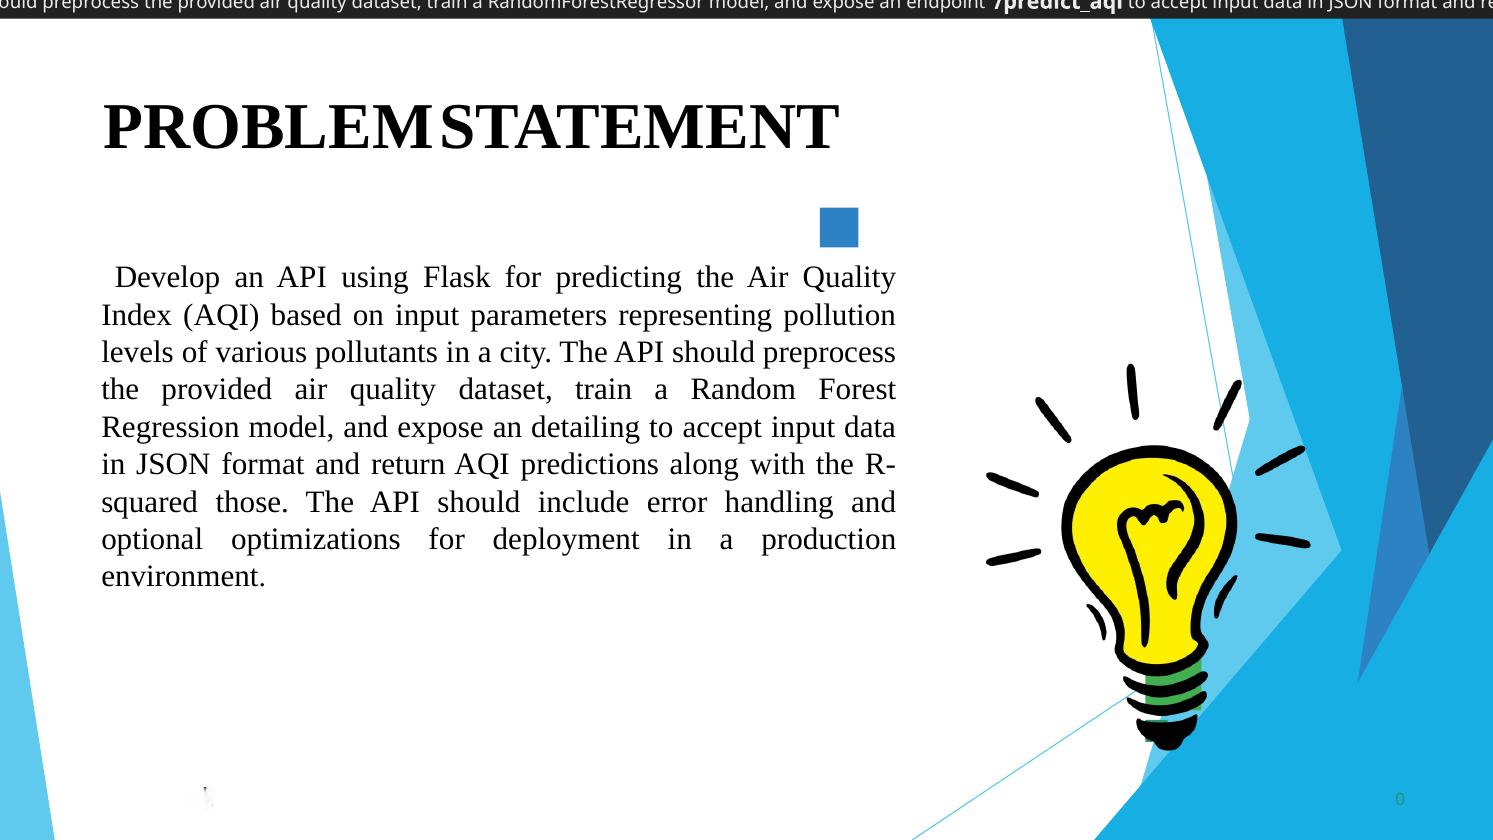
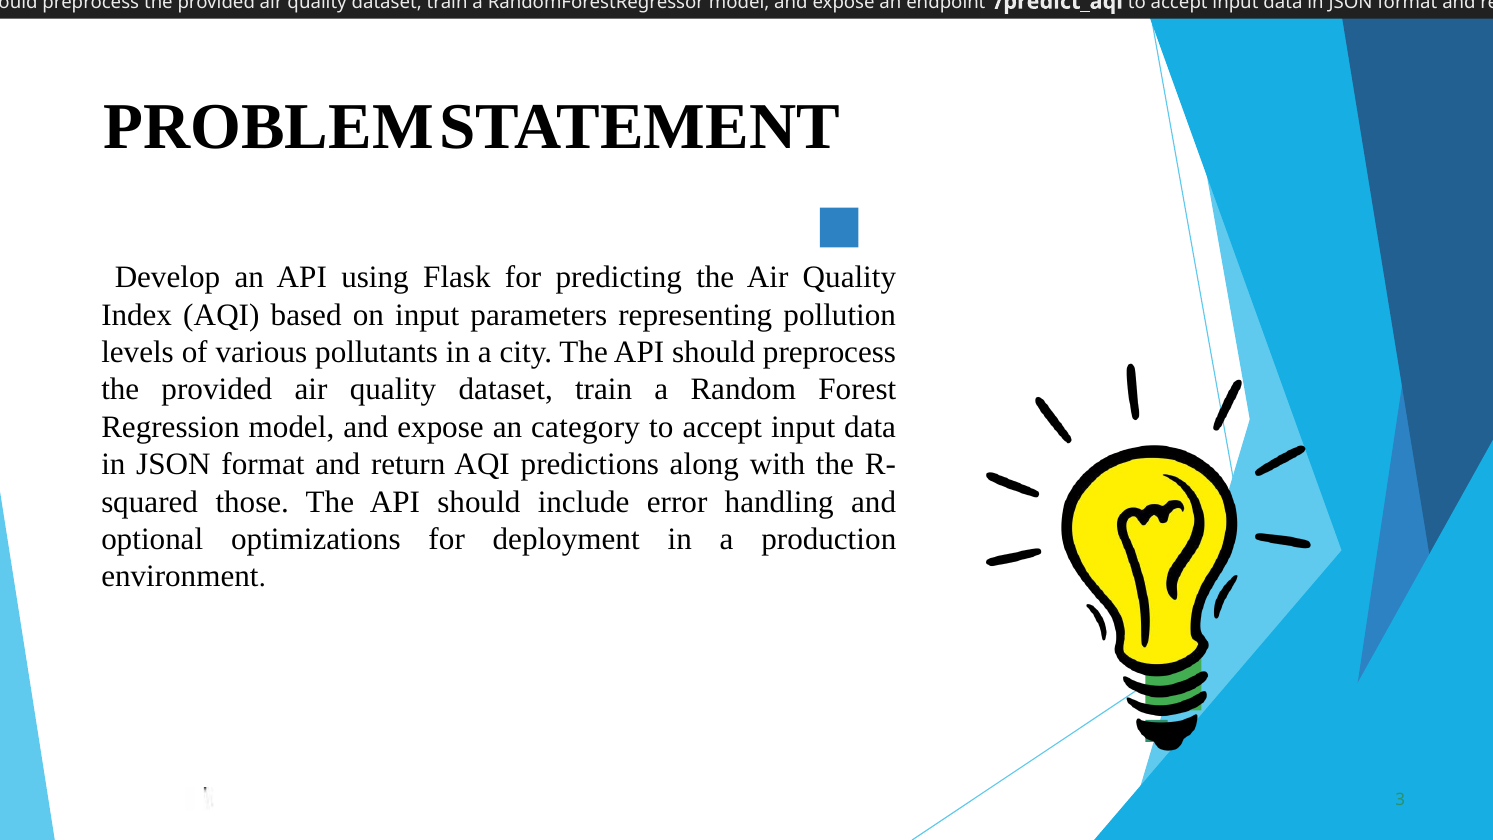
detailing: detailing -> category (586, 427)
0: 0 -> 3 (1400, 800)
